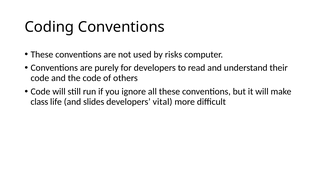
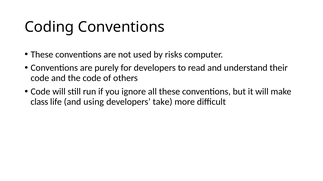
slides: slides -> using (94, 102)
vital: vital -> take (163, 102)
